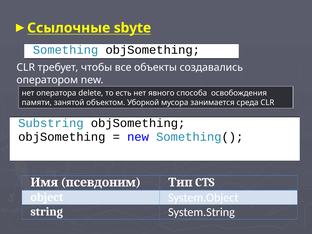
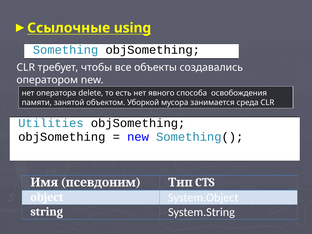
sbyte: sbyte -> using (132, 28)
Substring: Substring -> Utilities (51, 123)
